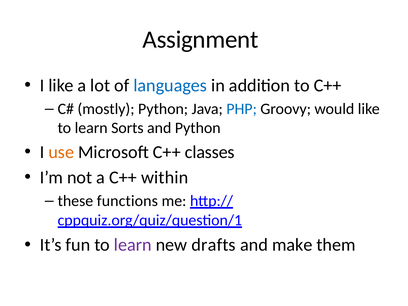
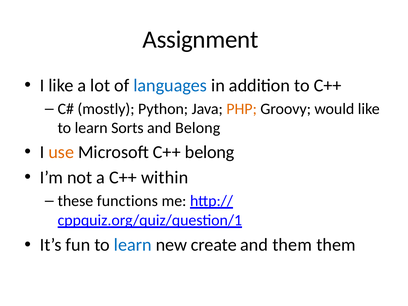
PHP colour: blue -> orange (242, 109)
and Python: Python -> Belong (198, 128)
C++ classes: classes -> belong (210, 152)
learn colour: purple -> blue (133, 245)
drafts: drafts -> create (214, 245)
and make: make -> them (292, 245)
